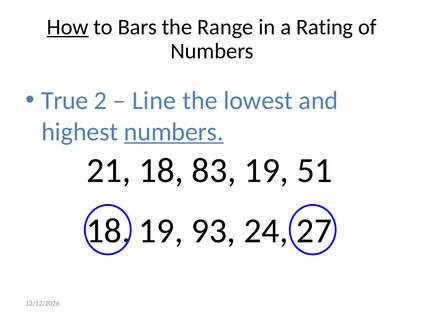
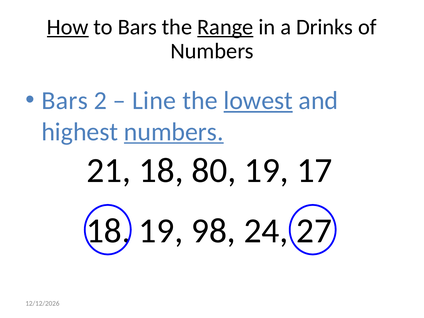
Range underline: none -> present (225, 27)
Rating: Rating -> Drinks (325, 27)
True: True -> Bars (65, 101)
lowest underline: none -> present (258, 101)
83: 83 -> 80 (214, 171)
51: 51 -> 17 (315, 171)
93: 93 -> 98 (213, 231)
